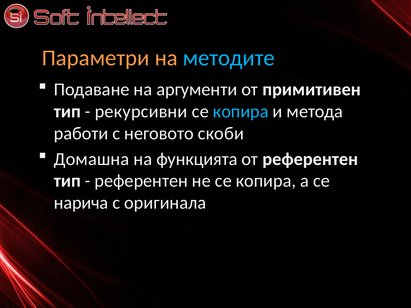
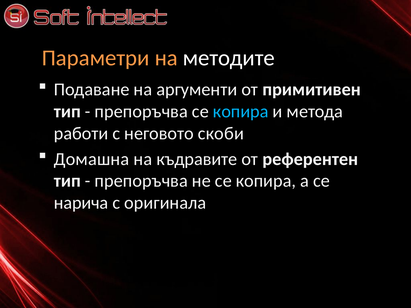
методите colour: light blue -> white (229, 58)
рекурсивни: рекурсивни -> препоръчва (141, 112)
функцията: функцията -> къдравите (197, 159)
референтен: референтен -> препоръчва (141, 181)
